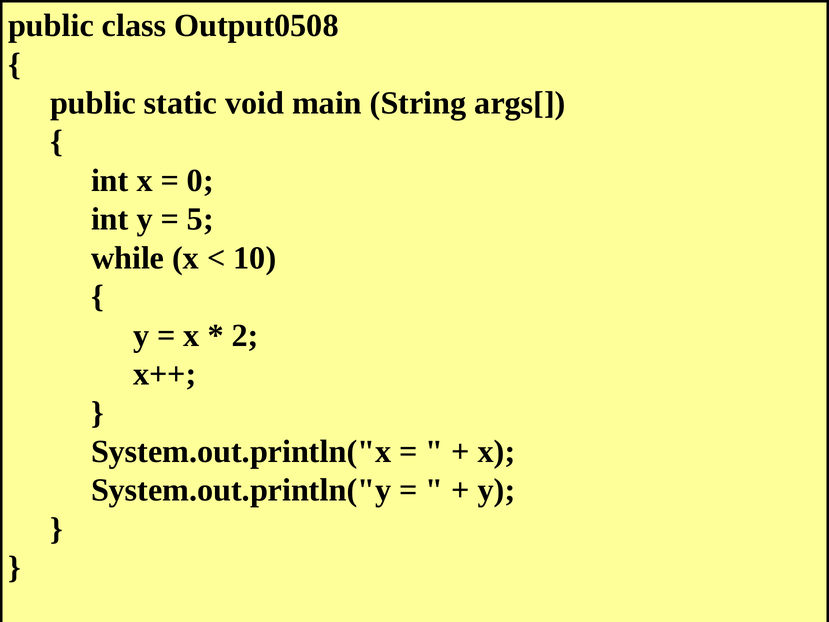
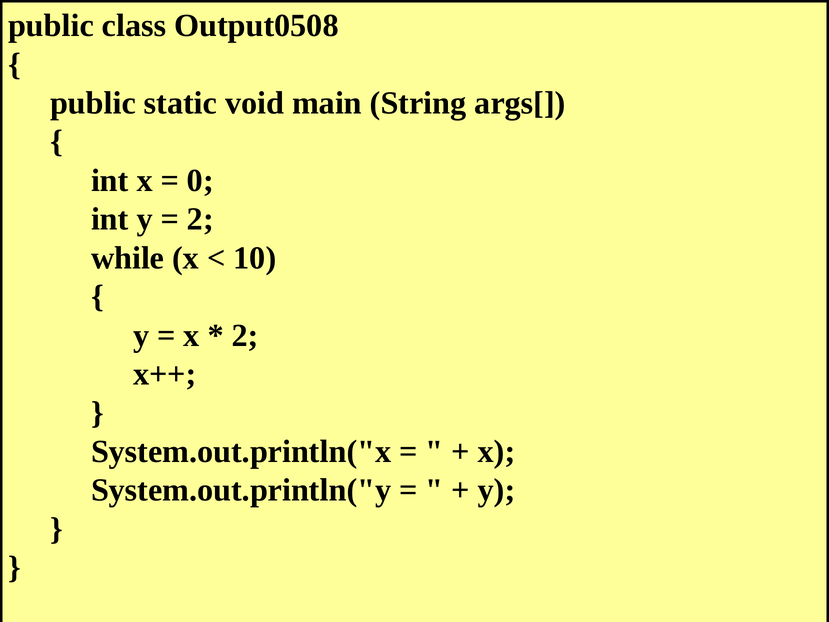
5: 5 -> 2 (200, 219)
